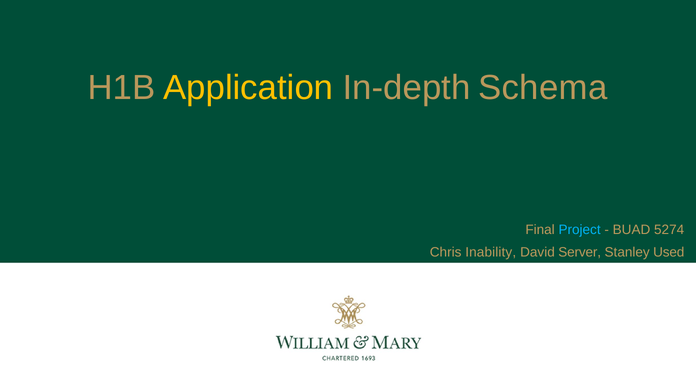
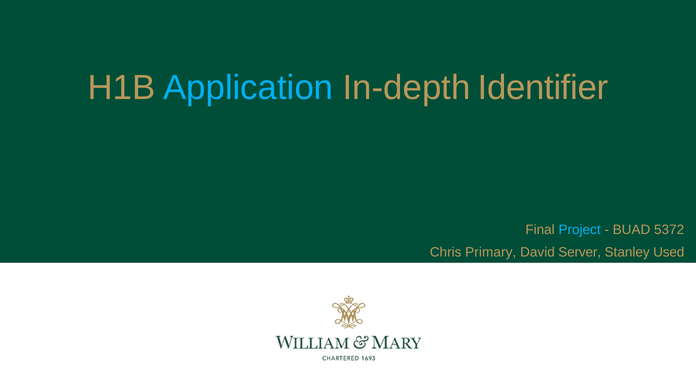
Application colour: yellow -> light blue (248, 88)
Schema: Schema -> Identifier (543, 88)
5274: 5274 -> 5372 (669, 230)
Inability: Inability -> Primary (491, 252)
